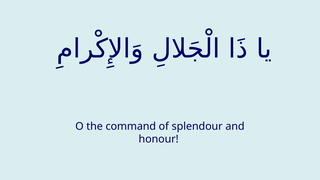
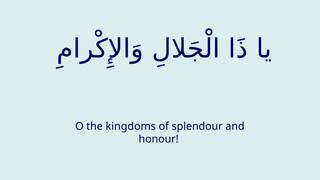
command: command -> kingdoms (131, 126)
